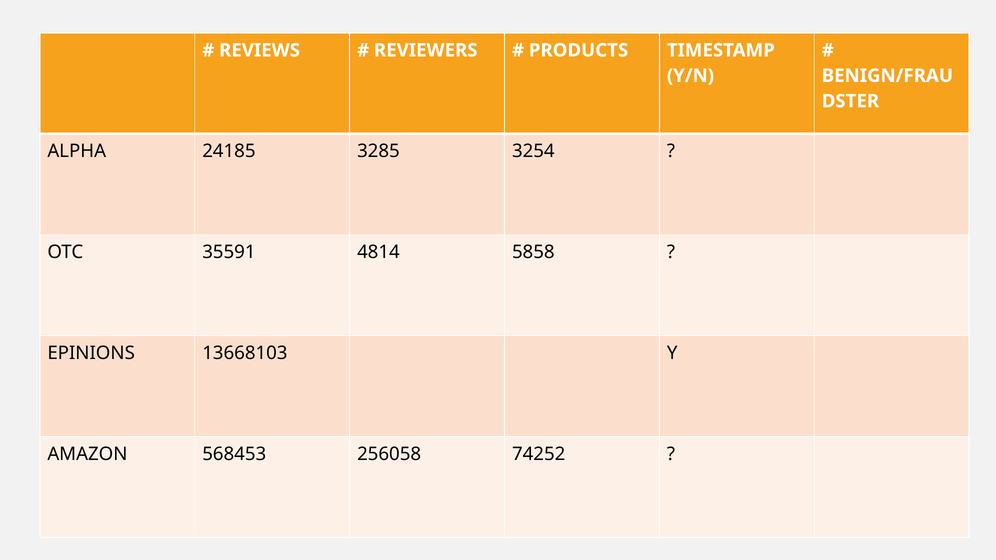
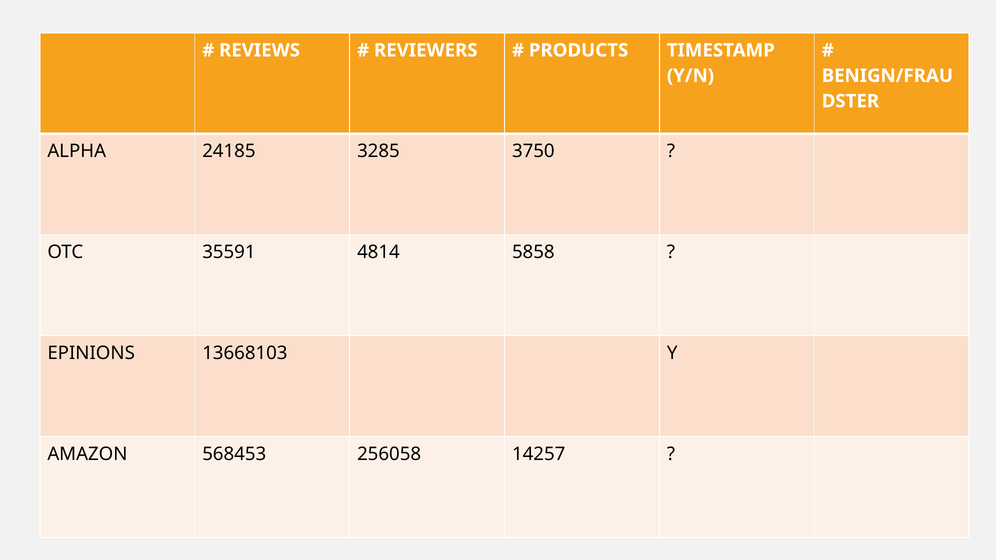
3254: 3254 -> 3750 (533, 151)
74252: 74252 -> 14257 (539, 454)
